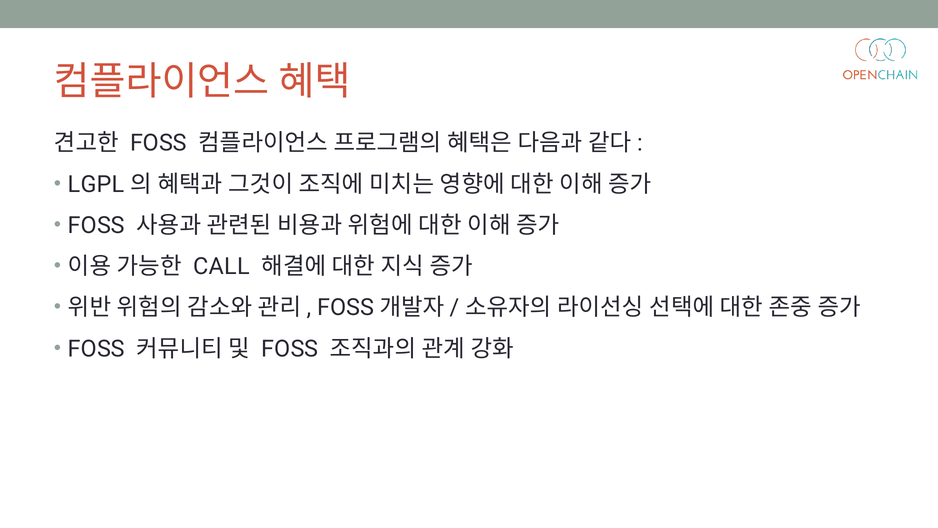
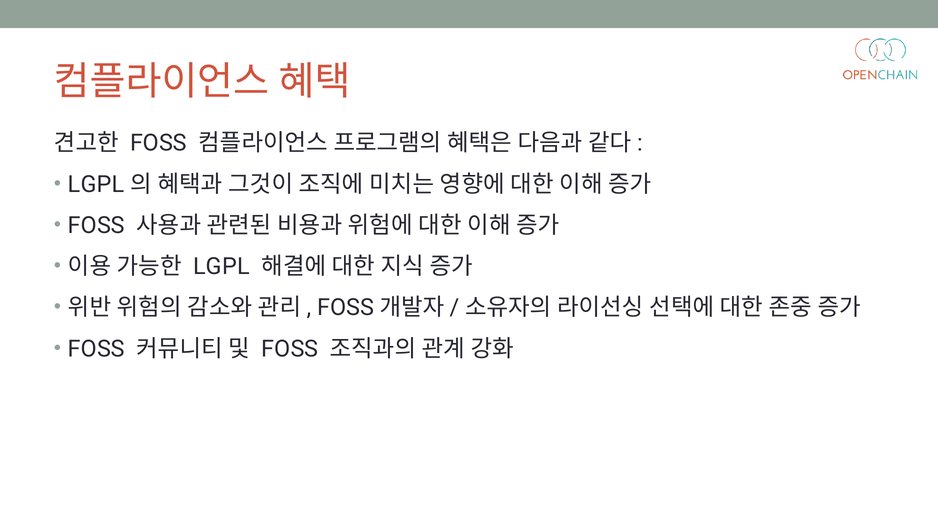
CALL: CALL -> LGPL (221, 266)
